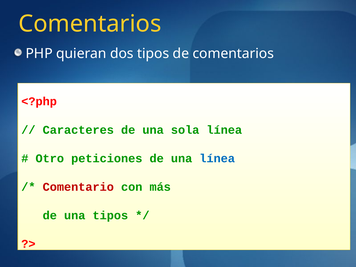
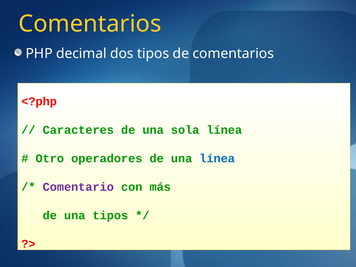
quieran: quieran -> decimal (81, 54)
peticiones: peticiones -> operadores (107, 158)
Comentario colour: red -> purple (78, 187)
